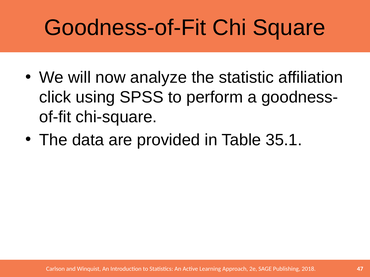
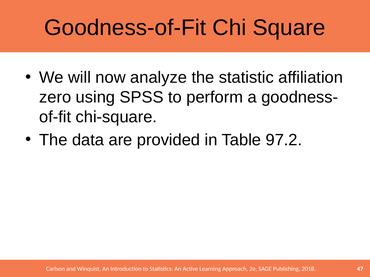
click: click -> zero (55, 97)
35.1: 35.1 -> 97.2 (284, 140)
